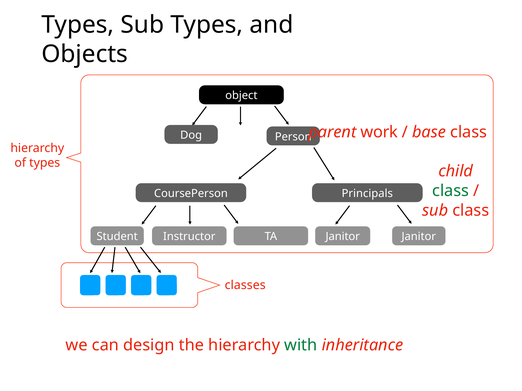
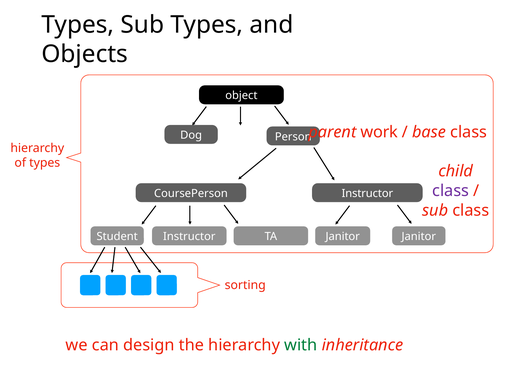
class colour: green -> purple (451, 191)
Principals: Principals -> Instructor (367, 194)
classes: classes -> sorting (245, 285)
